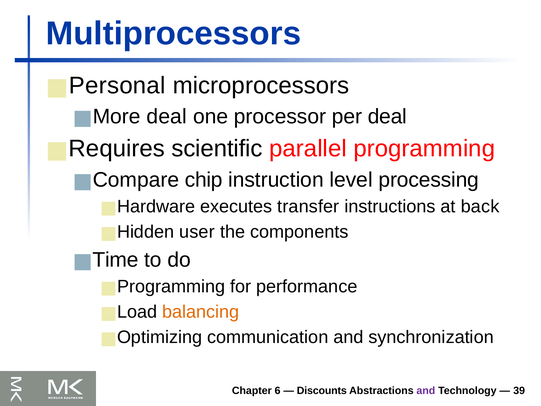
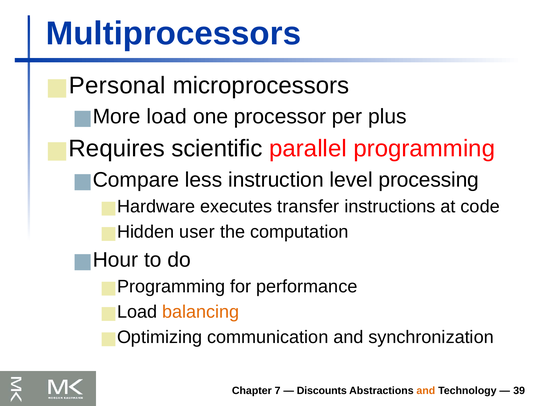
More deal: deal -> load (167, 116)
per deal: deal -> plus (387, 116)
chip: chip -> less (204, 180)
back: back -> code (480, 206)
components: components -> computation (299, 232)
Time: Time -> Hour (116, 260)
6: 6 -> 7 (278, 391)
and colour: purple -> orange (426, 391)
